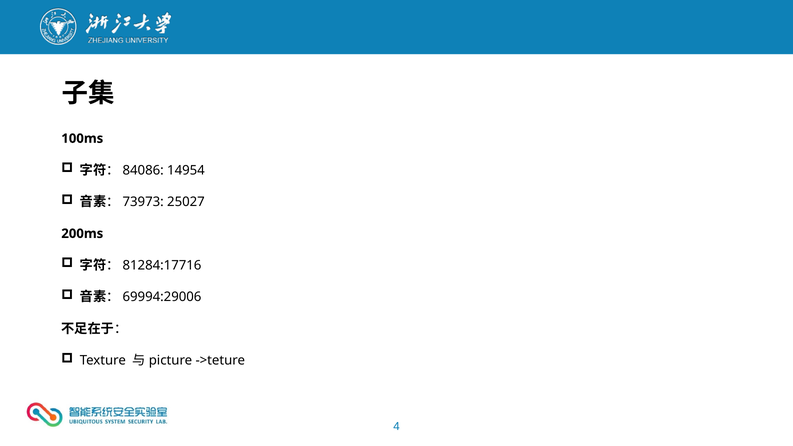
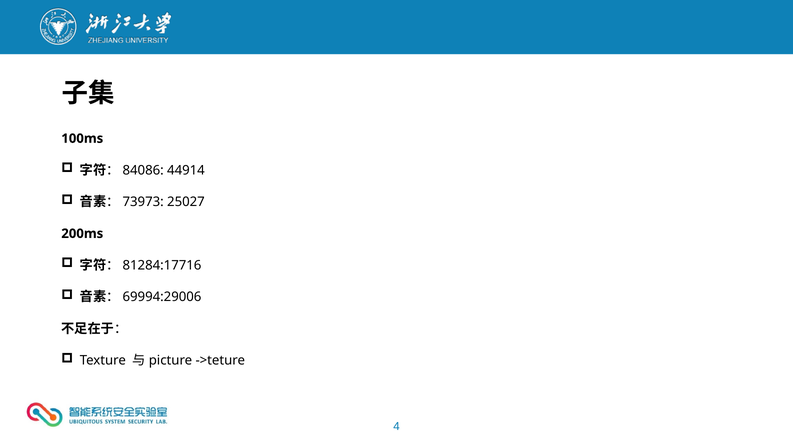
14954: 14954 -> 44914 (186, 170)
